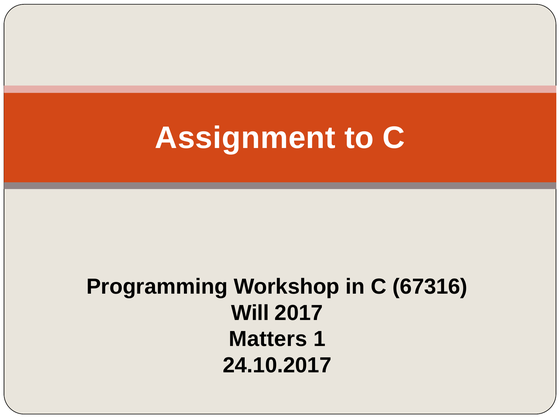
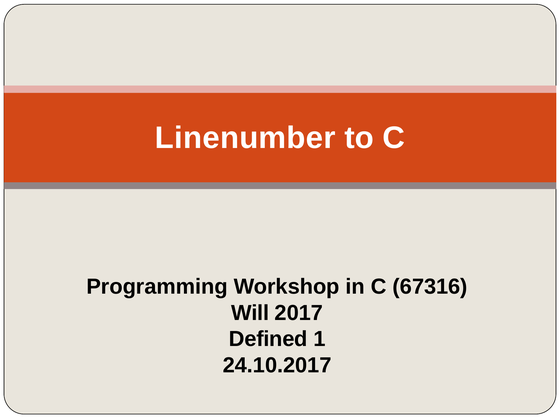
Assignment: Assignment -> Linenumber (245, 138)
Matters: Matters -> Defined (268, 339)
